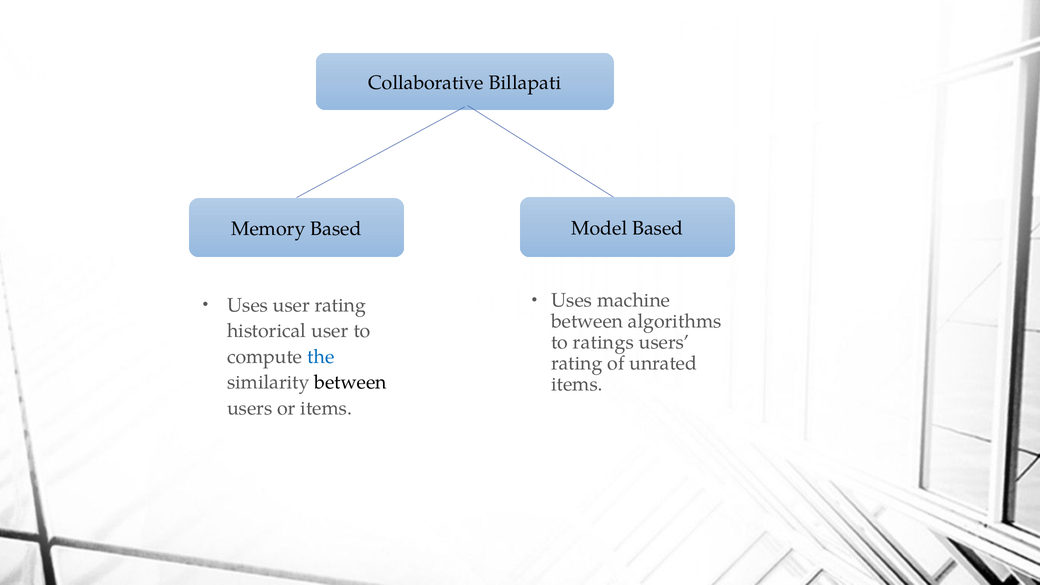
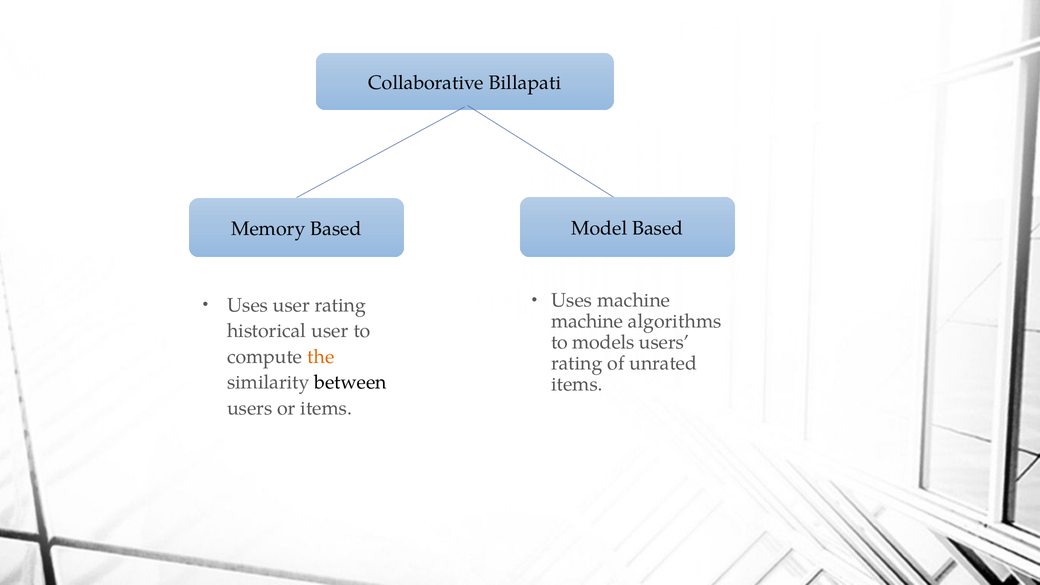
between: between -> machine (587, 321)
ratings: ratings -> models (604, 342)
the colour: blue -> orange (321, 357)
